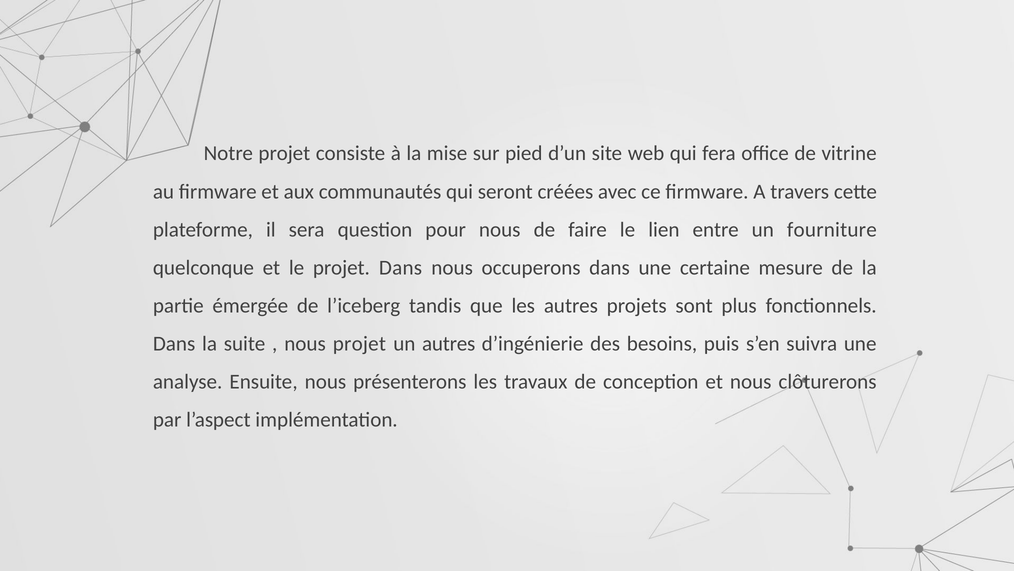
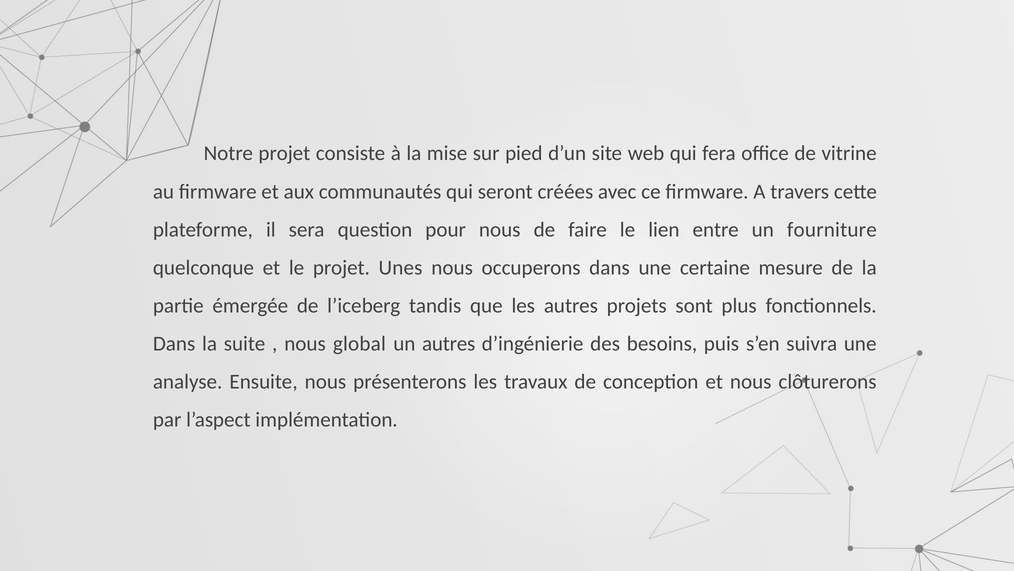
projet Dans: Dans -> Unes (401, 267)
nous projet: projet -> global (359, 343)
